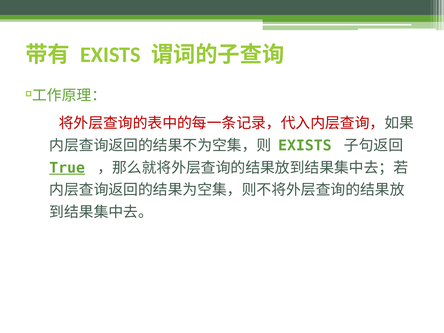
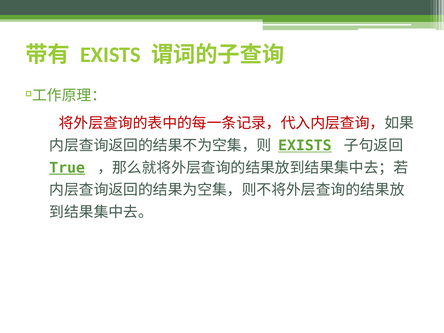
EXISTS underline: none -> present (305, 146)
